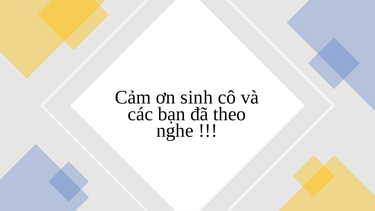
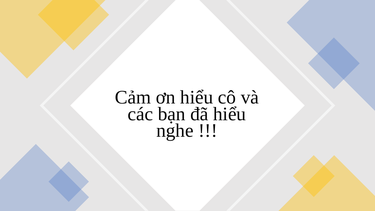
ơn sinh: sinh -> hiểu (197, 97)
đã theo: theo -> hiểu (230, 114)
